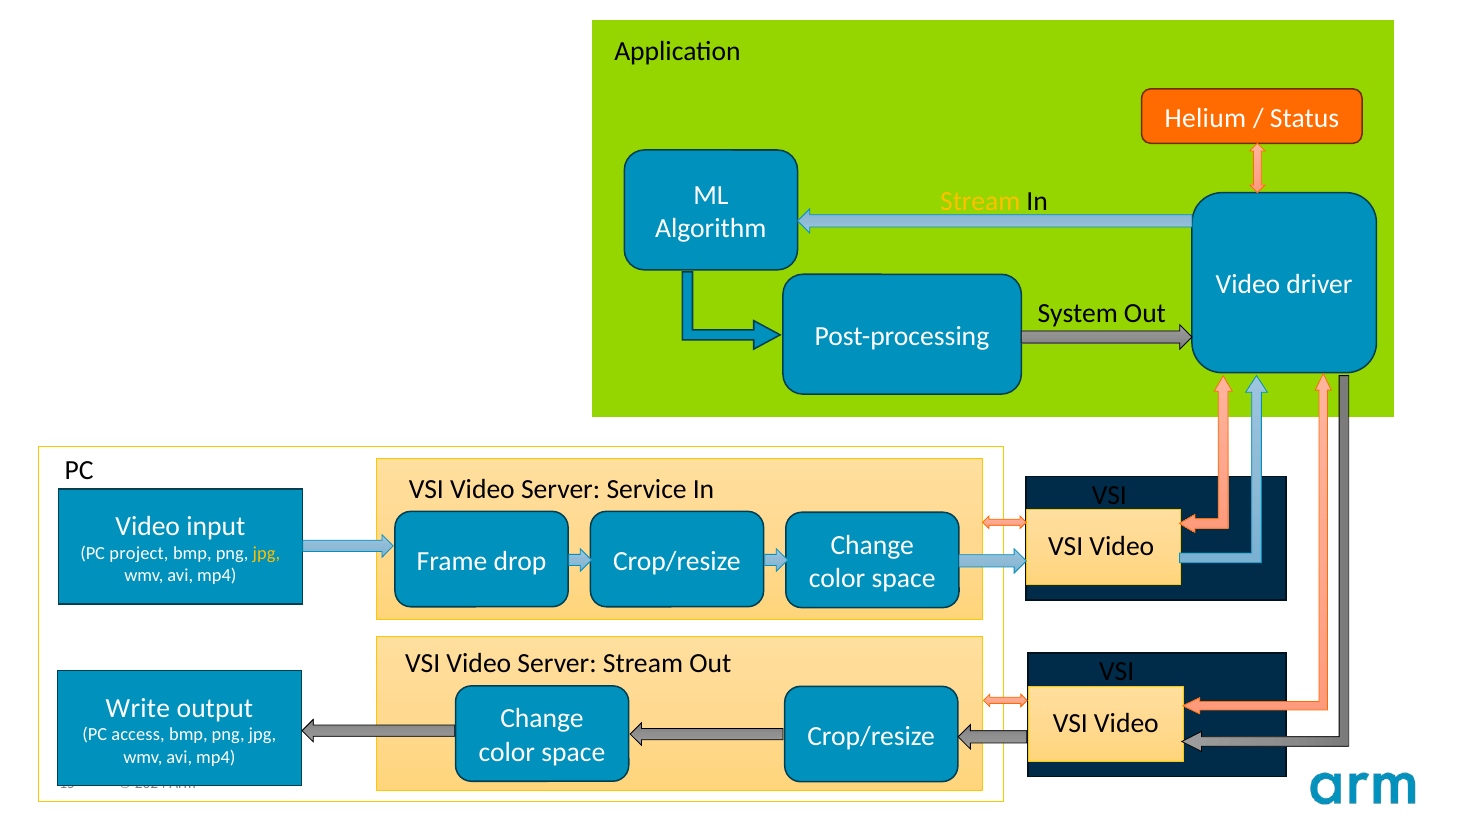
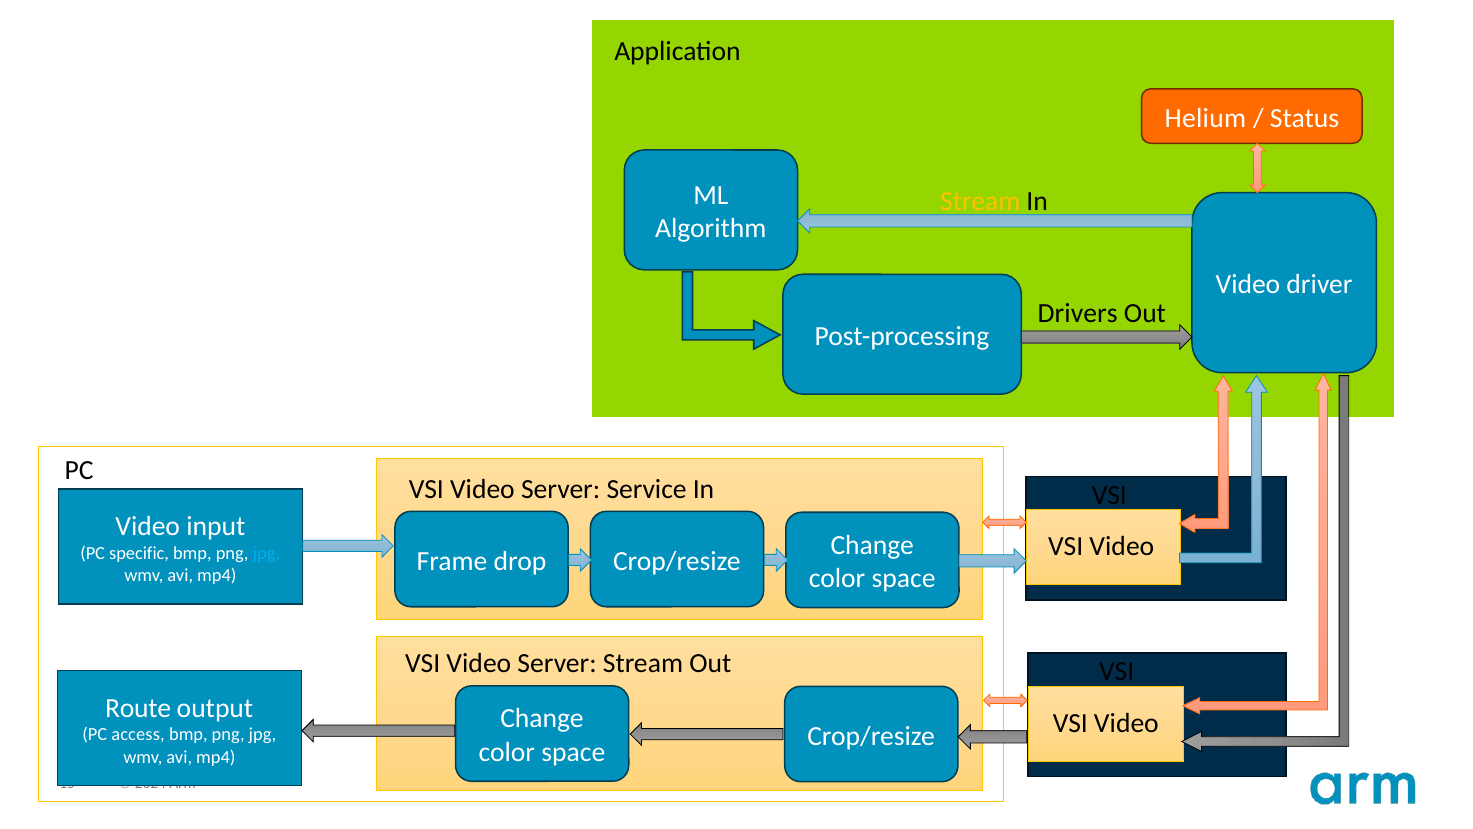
System: System -> Drivers (1078, 313)
project: project -> specific (139, 553)
jpg colour: yellow -> light blue (266, 553)
Write: Write -> Route (138, 708)
